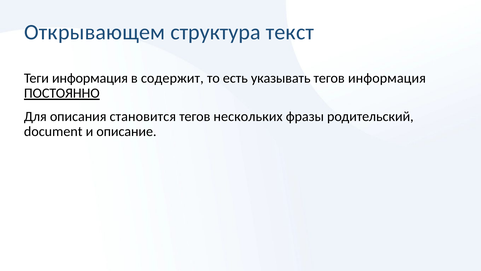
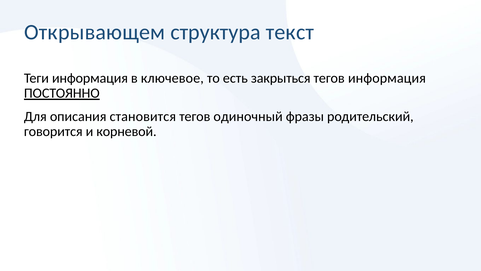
содержит: содержит -> ключевое (172, 78)
указывать: указывать -> закрыться (281, 78)
нескольких: нескольких -> одиночный (248, 116)
document: document -> говорится (53, 131)
описание: описание -> корневой (126, 131)
